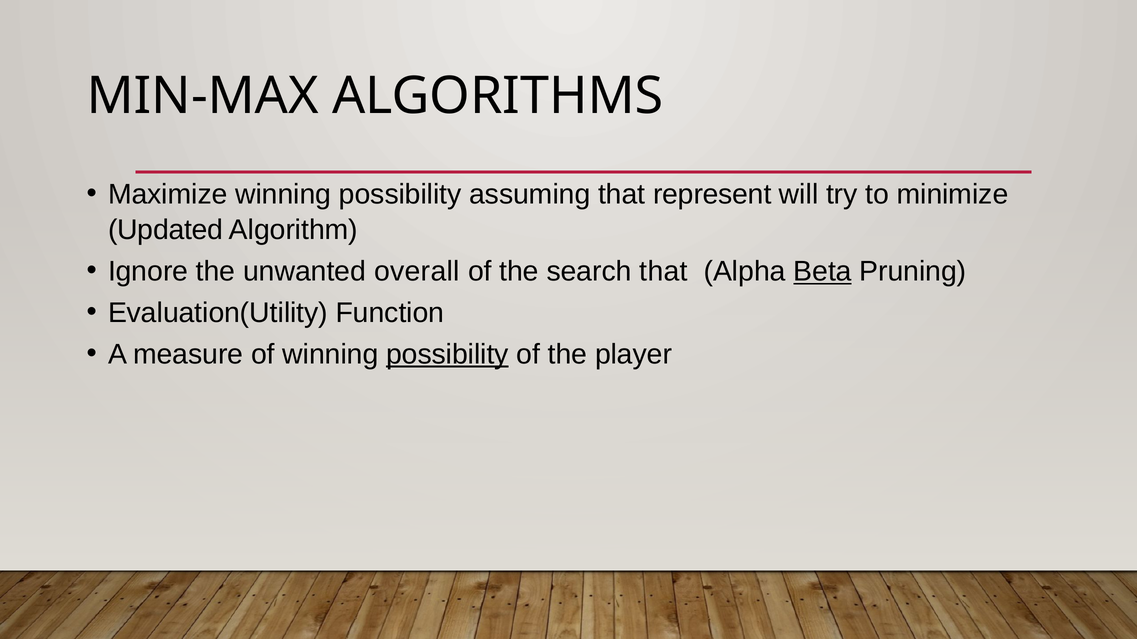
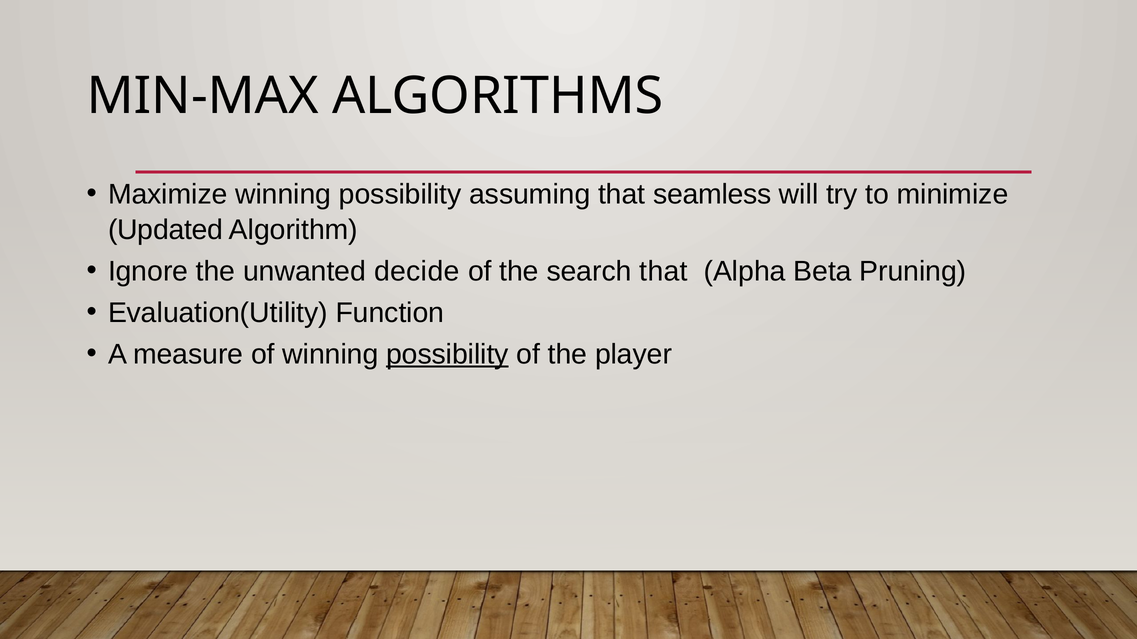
represent: represent -> seamless (712, 194)
overall: overall -> decide (417, 272)
Beta underline: present -> none (822, 272)
